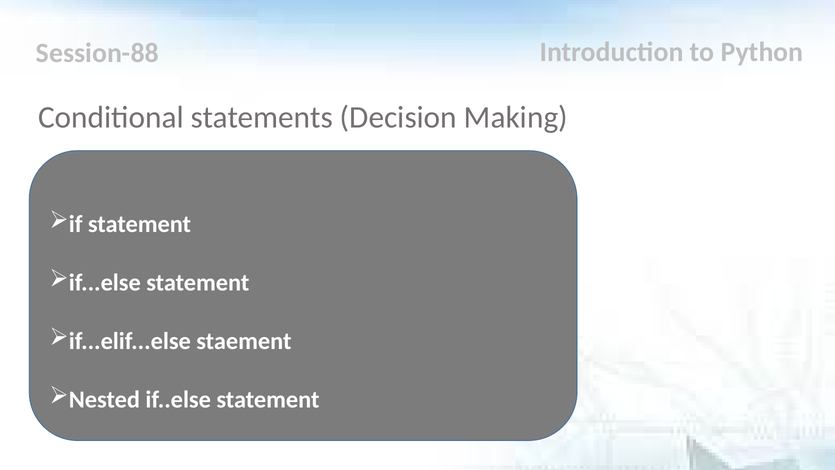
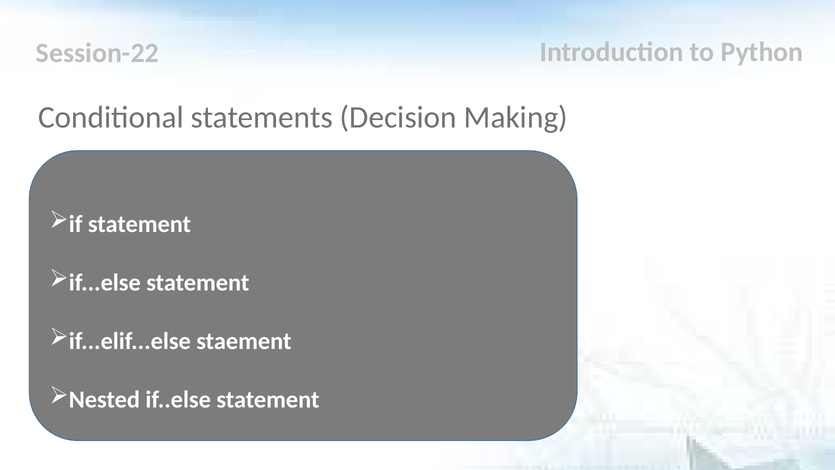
Session-88: Session-88 -> Session-22 (97, 53)
